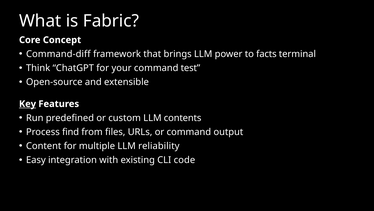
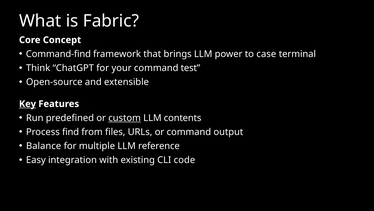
Command-diff: Command-diff -> Command-find (58, 54)
facts: facts -> case (266, 54)
custom underline: none -> present (125, 118)
Content: Content -> Balance (44, 146)
reliability: reliability -> reference (159, 146)
